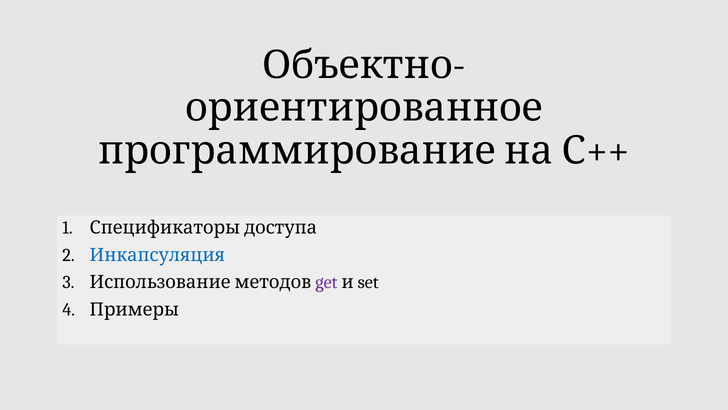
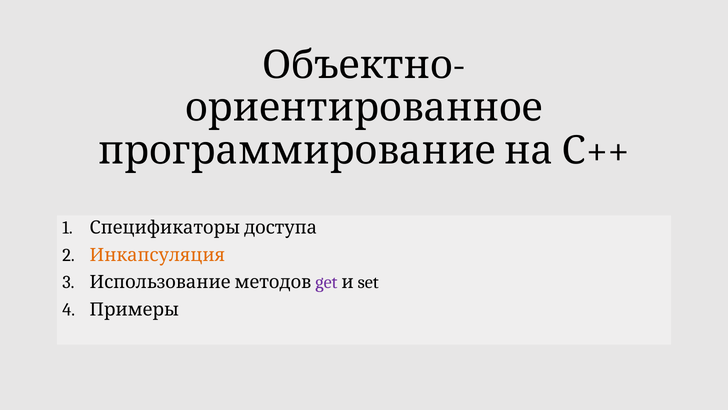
Инкапсуляция colour: blue -> orange (157, 255)
